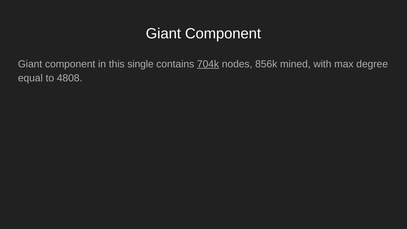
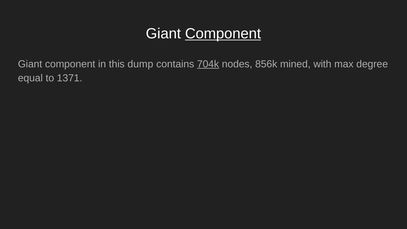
Component underline: none -> present (223, 34)
single: single -> dump (140, 64)
4808: 4808 -> 1371 (70, 78)
